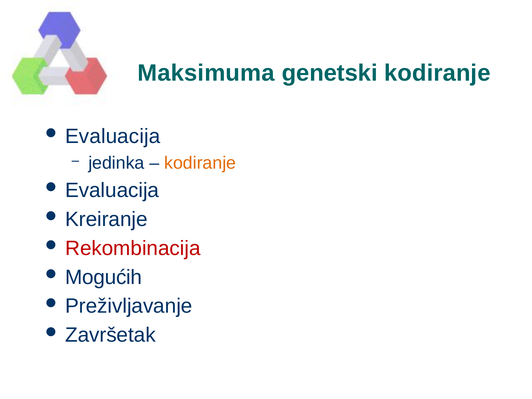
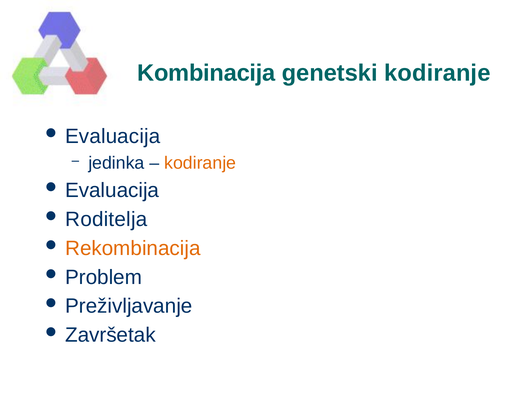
Maksimuma: Maksimuma -> Kombinacija (206, 73)
Kreiranje: Kreiranje -> Roditelja (106, 219)
Rekombinacija colour: red -> orange (133, 248)
Mogućih: Mogućih -> Problem (104, 277)
